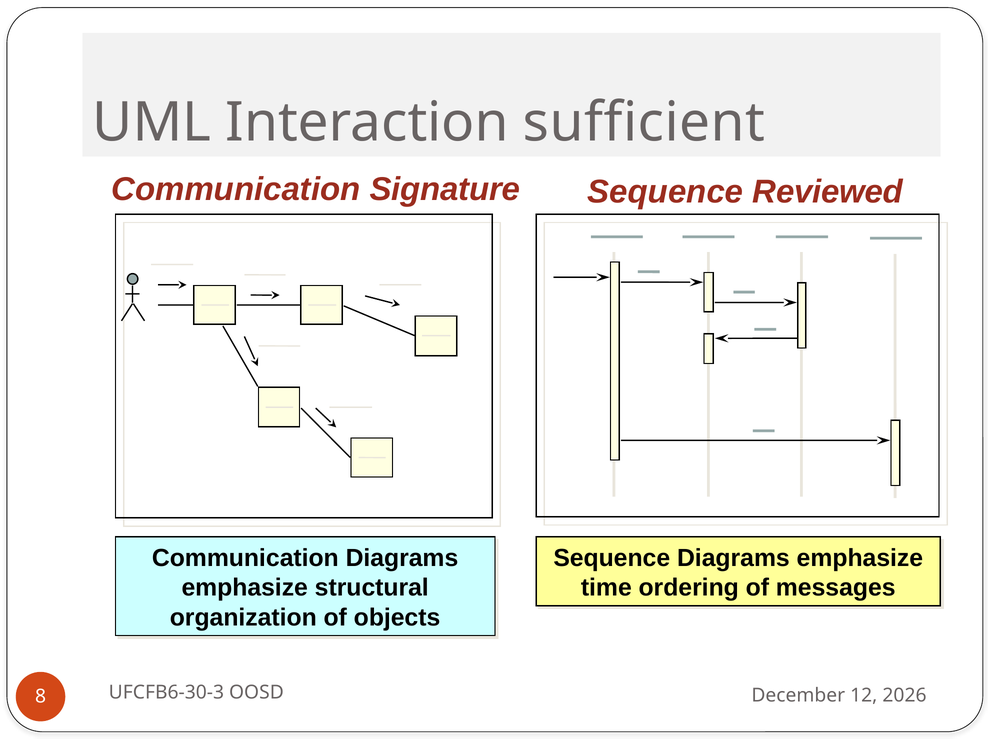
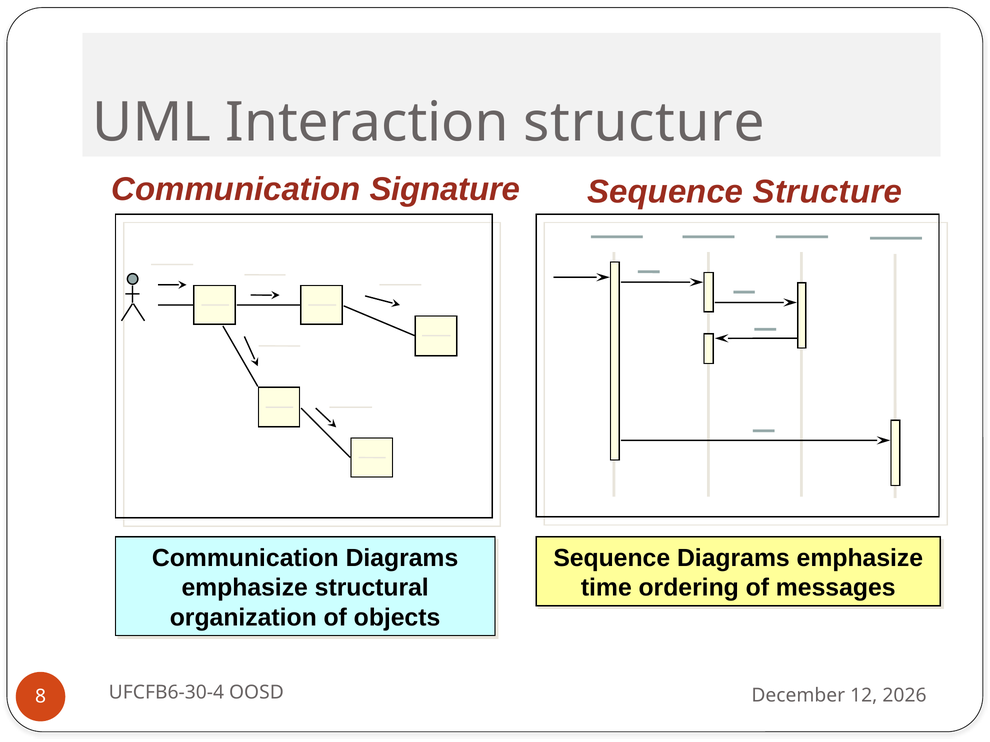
Interaction sufficient: sufficient -> structure (644, 123)
Sequence Reviewed: Reviewed -> Structure (827, 192)
UFCFB6-30-3: UFCFB6-30-3 -> UFCFB6-30-4 (166, 693)
